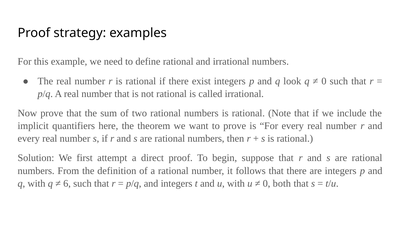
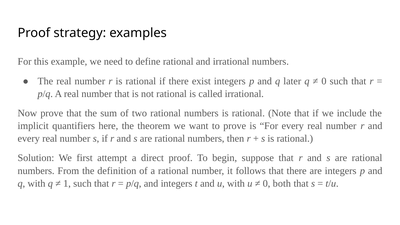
look: look -> later (292, 81)
6: 6 -> 1 (67, 183)
